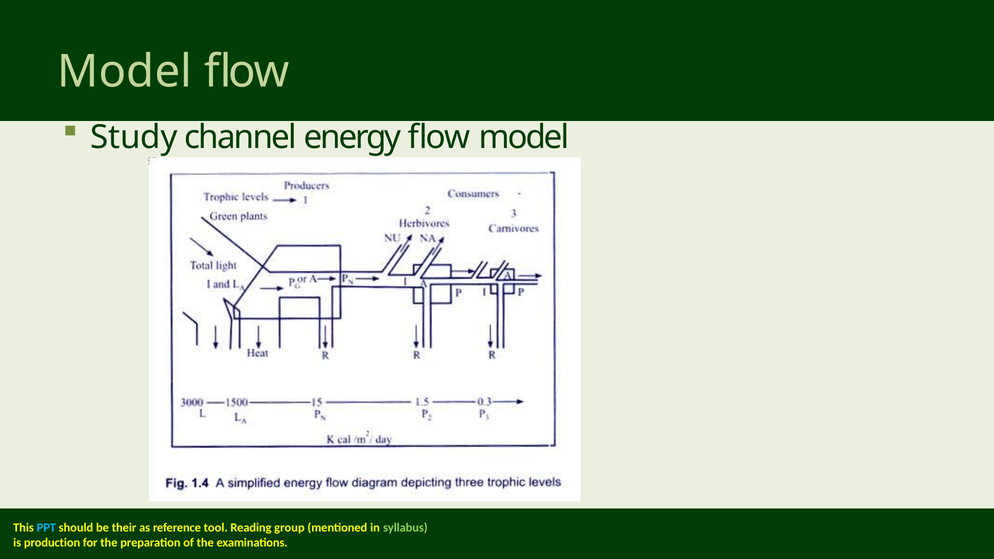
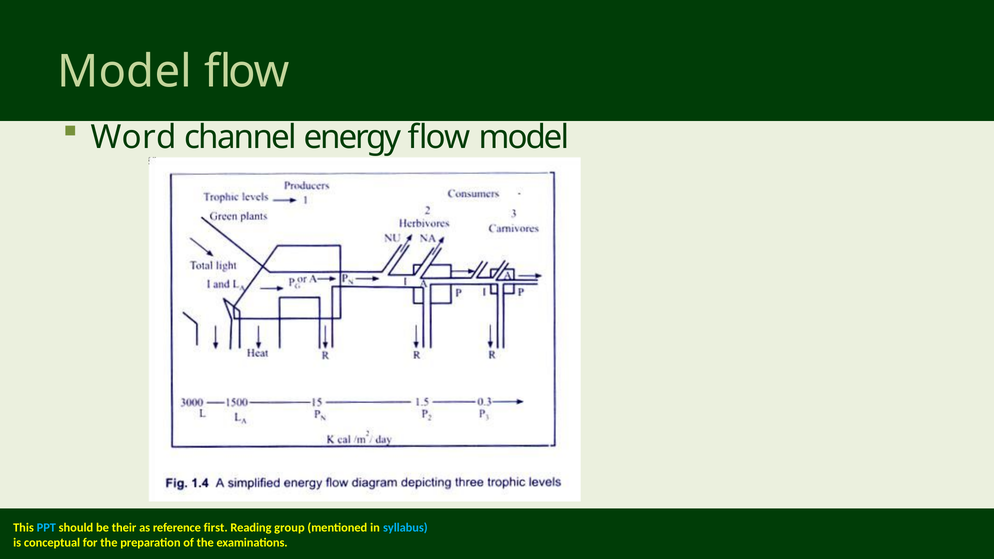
Study: Study -> Word (134, 137)
tool: tool -> first (216, 528)
syllabus colour: light green -> light blue (405, 528)
production: production -> conceptual (52, 543)
